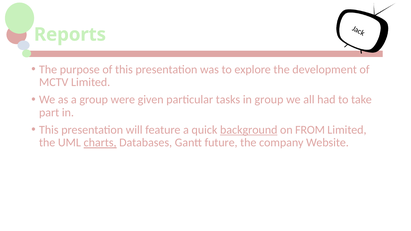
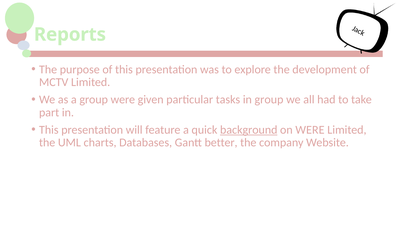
on FROM: FROM -> WERE (310, 130)
charts underline: present -> none (100, 143)
future: future -> better (221, 143)
